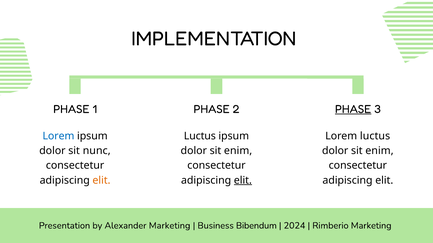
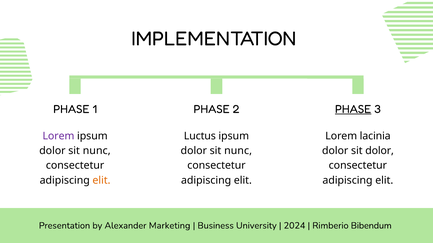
Lorem colour: blue -> purple (58, 136)
Lorem luctus: luctus -> lacinia (375, 136)
enim: enim -> nunc (238, 151)
enim: enim -> dolor (380, 151)
elit underline: present -> none (243, 181)
Bibendum: Bibendum -> University (256, 226)
Rimberio Marketing: Marketing -> Bibendum (371, 226)
